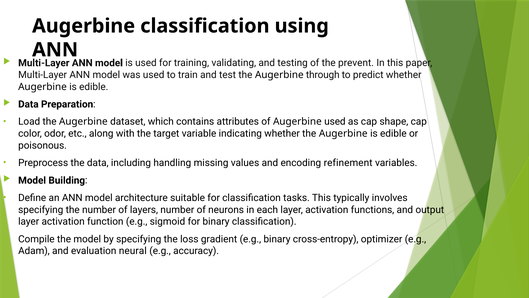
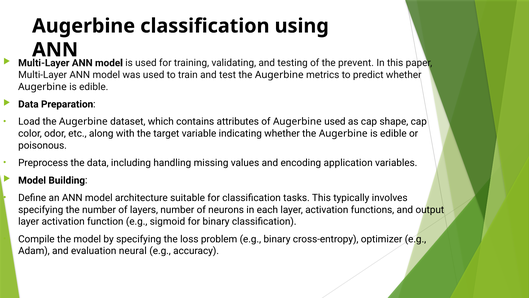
through: through -> metrics (323, 75)
refinement: refinement -> application (348, 163)
gradient: gradient -> problem (219, 239)
